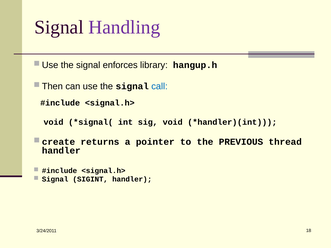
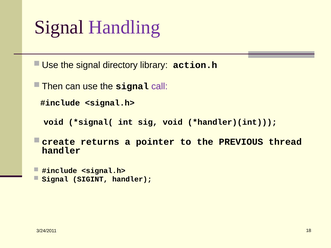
enforces: enforces -> directory (120, 65)
hangup.h: hangup.h -> action.h (195, 65)
call colour: blue -> purple (159, 86)
